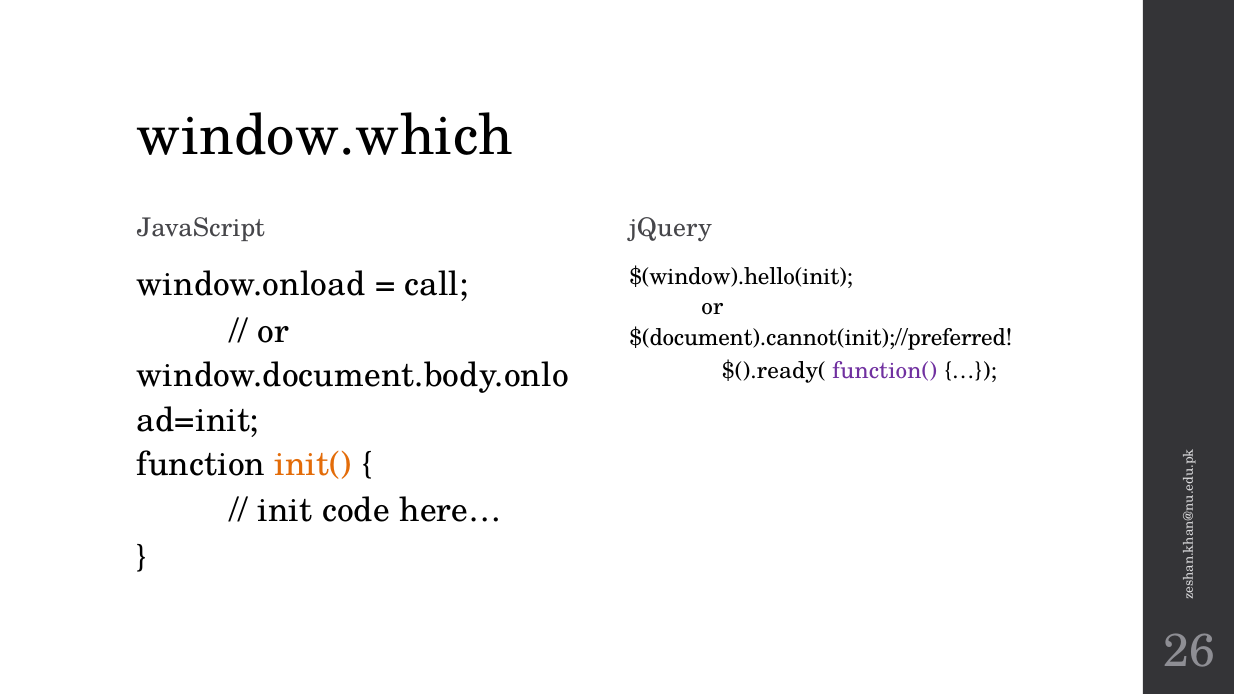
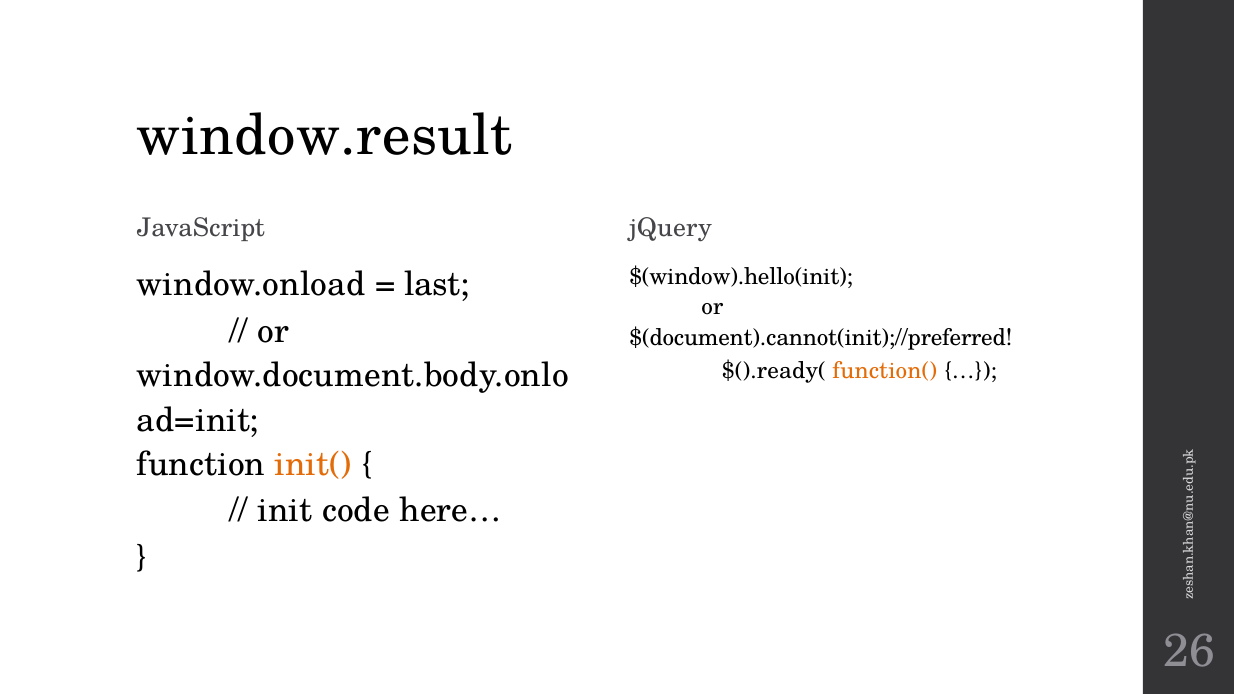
window.which: window.which -> window.result (325, 136)
call: call -> last (437, 285)
function( colour: purple -> orange (885, 371)
